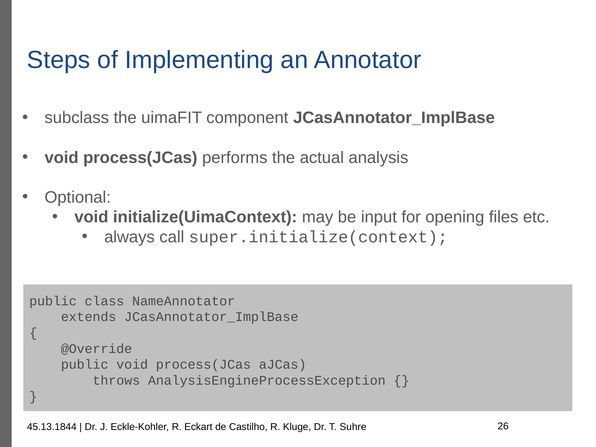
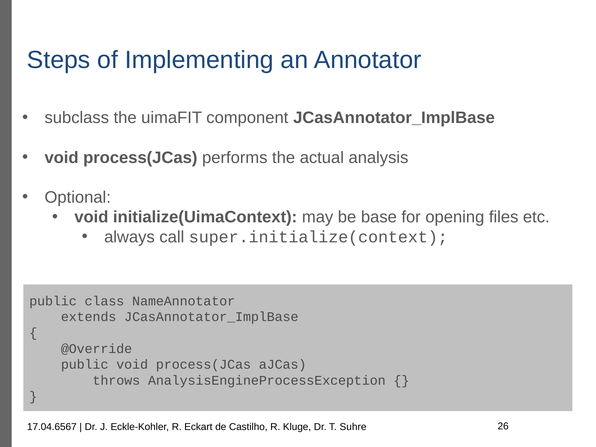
input: input -> base (379, 217)
45.13.1844: 45.13.1844 -> 17.04.6567 (52, 427)
